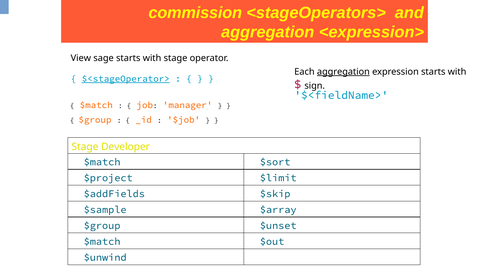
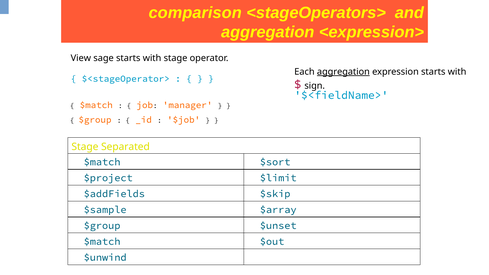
commission: commission -> comparison (195, 13)
$<stageOperator> underline: present -> none (126, 79)
Developer: Developer -> Separated (125, 147)
